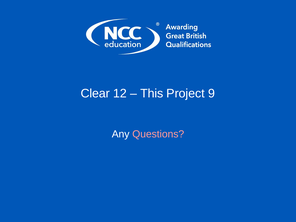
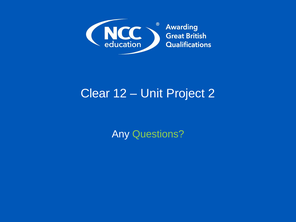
This: This -> Unit (152, 93)
9: 9 -> 2 (212, 93)
Questions colour: pink -> light green (158, 134)
